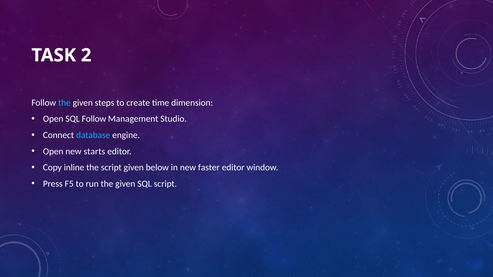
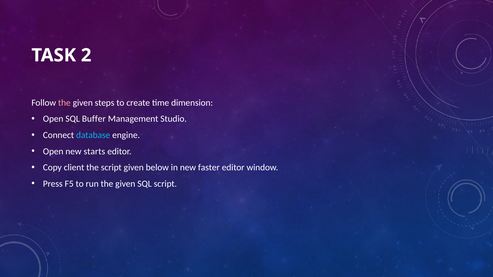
the colour: light blue -> pink (64, 103)
SQL Follow: Follow -> Buffer (94, 119)
inline: inline -> client (74, 168)
